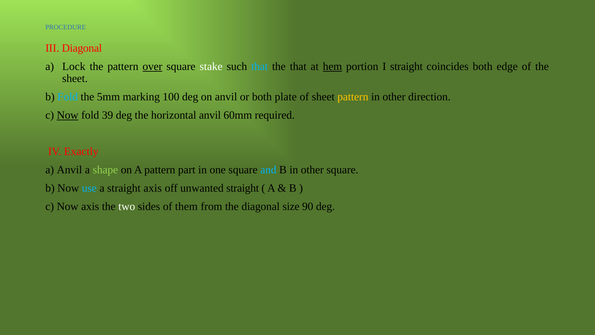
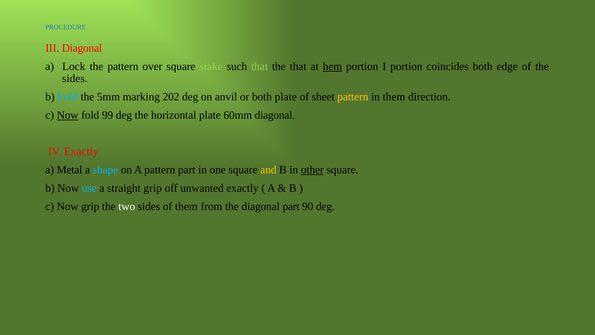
over underline: present -> none (152, 66)
stake colour: white -> light green (211, 66)
that colour: light blue -> light green (260, 66)
I straight: straight -> portion (406, 66)
sheet: sheet -> sides (75, 79)
100: 100 -> 202 (171, 97)
other: other -> them (394, 97)
39: 39 -> 99 (108, 115)
horizontal anvil: anvil -> plate (210, 115)
60mm required: required -> diagonal (275, 115)
a Anvil: Anvil -> Metal (70, 170)
shape colour: light green -> light blue (105, 170)
and colour: light blue -> yellow (268, 170)
other underline: none -> present (312, 170)
straight axis: axis -> grip (153, 188)
unwanted straight: straight -> exactly (243, 188)
Now axis: axis -> grip (90, 206)
diagonal size: size -> part (291, 206)
